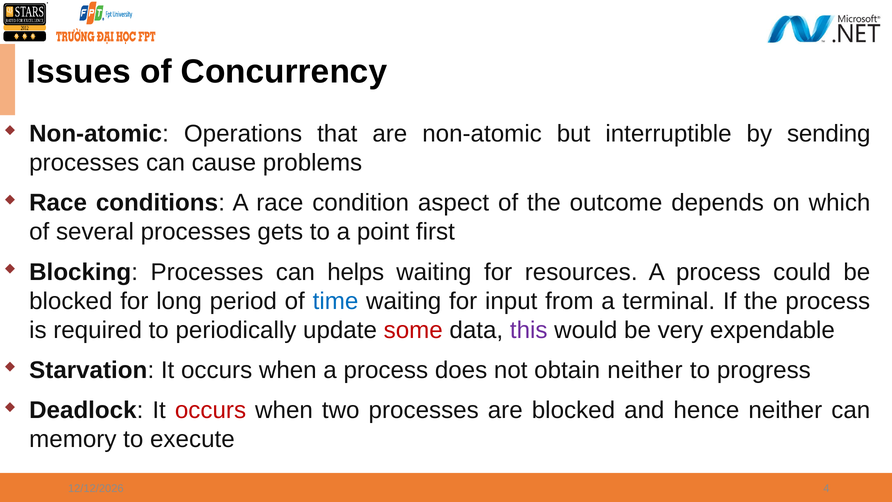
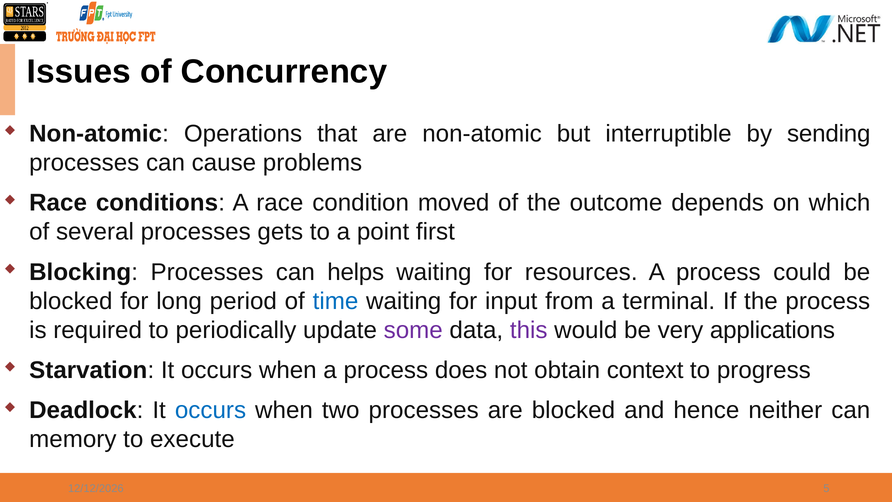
aspect: aspect -> moved (454, 203)
some colour: red -> purple (413, 330)
expendable: expendable -> applications (773, 330)
obtain neither: neither -> context (645, 370)
occurs colour: red -> blue (210, 410)
4: 4 -> 5 (826, 488)
